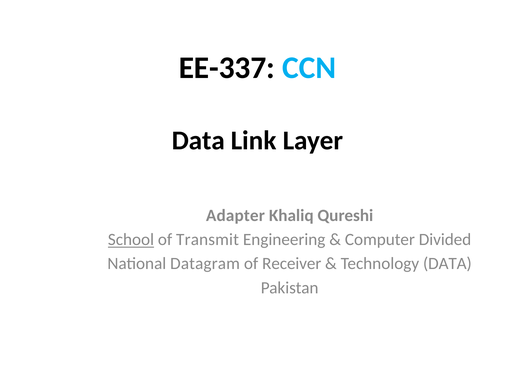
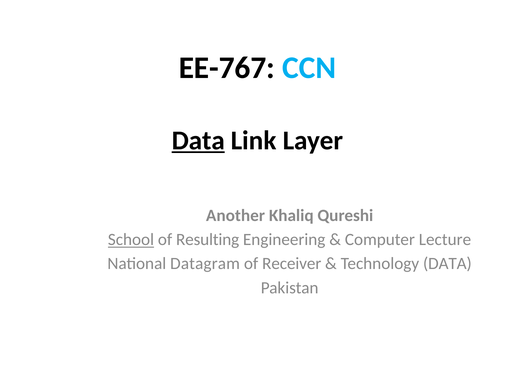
EE-337: EE-337 -> EE-767 (227, 68)
Data underline: none -> present (198, 141)
Adapter: Adapter -> Another (235, 216)
Transmit: Transmit -> Resulting (208, 240)
Divided: Divided -> Lecture (445, 240)
